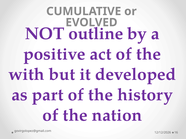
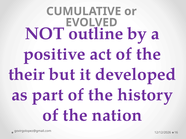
with: with -> their (26, 75)
